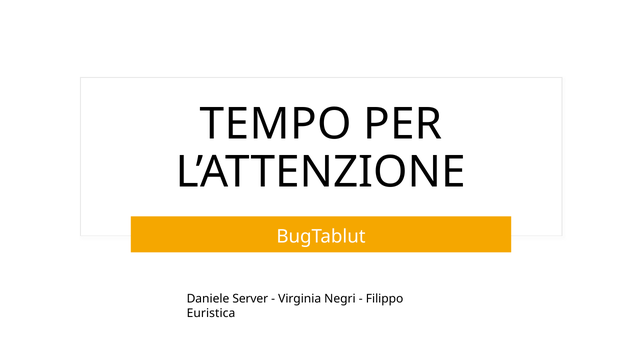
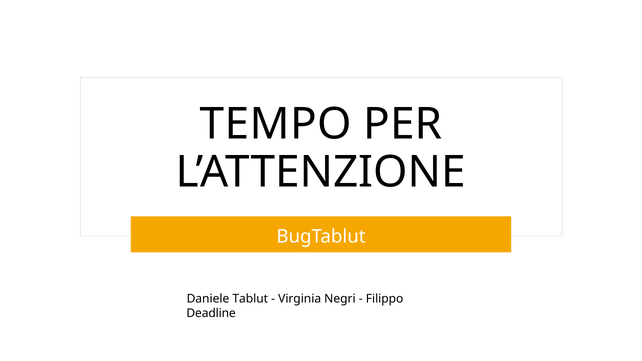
Server: Server -> Tablut (250, 299)
Euristica: Euristica -> Deadline (211, 313)
